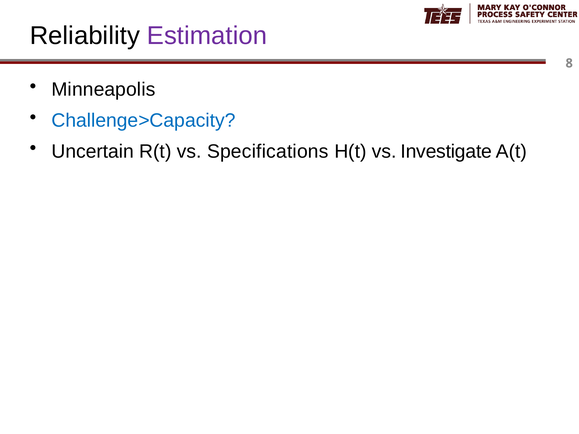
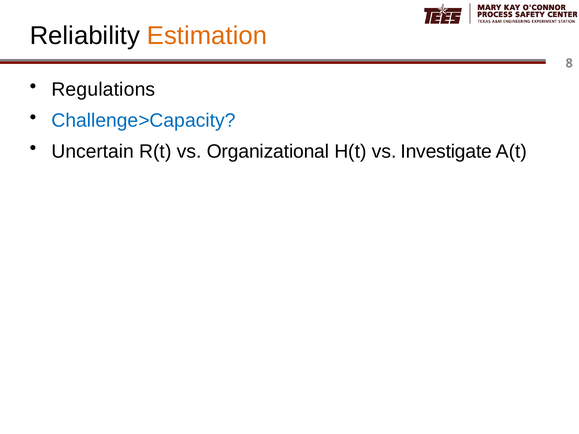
Estimation colour: purple -> orange (207, 36)
Minneapolis: Minneapolis -> Regulations (103, 90)
Specifications: Specifications -> Organizational (268, 151)
